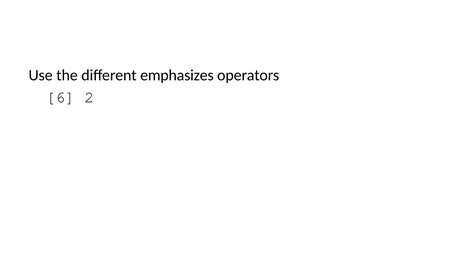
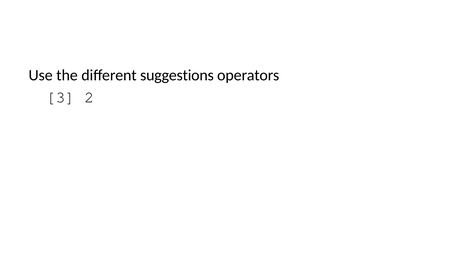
emphasizes: emphasizes -> suggestions (177, 75)
6: 6 -> 3 (61, 97)
